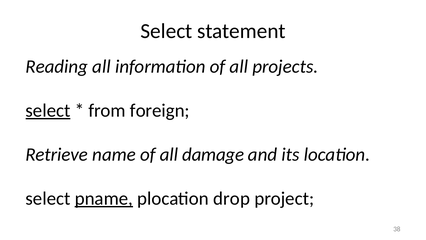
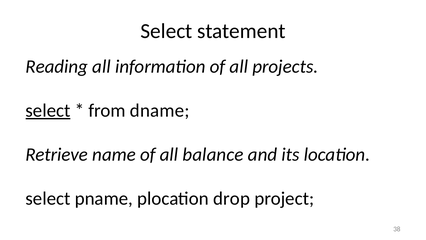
foreign: foreign -> dname (160, 110)
damage: damage -> balance (213, 154)
pname underline: present -> none (104, 198)
